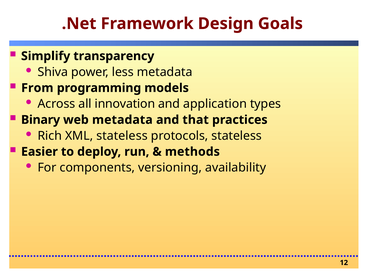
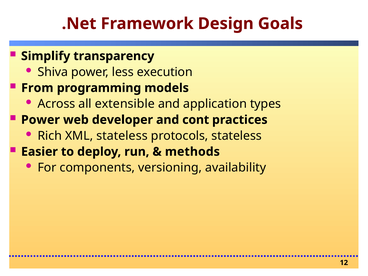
less metadata: metadata -> execution (165, 72)
innovation: innovation -> extensible (125, 104)
Binary: Binary -> Power (40, 120)
web metadata: metadata -> developer (122, 120)
that: that -> cont (196, 120)
